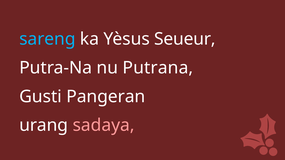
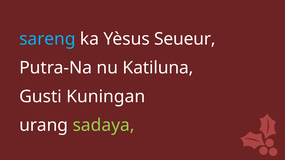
Putrana: Putrana -> Katiluna (158, 68)
Pangeran: Pangeran -> Kuningan (106, 97)
sadaya colour: pink -> light green (104, 125)
